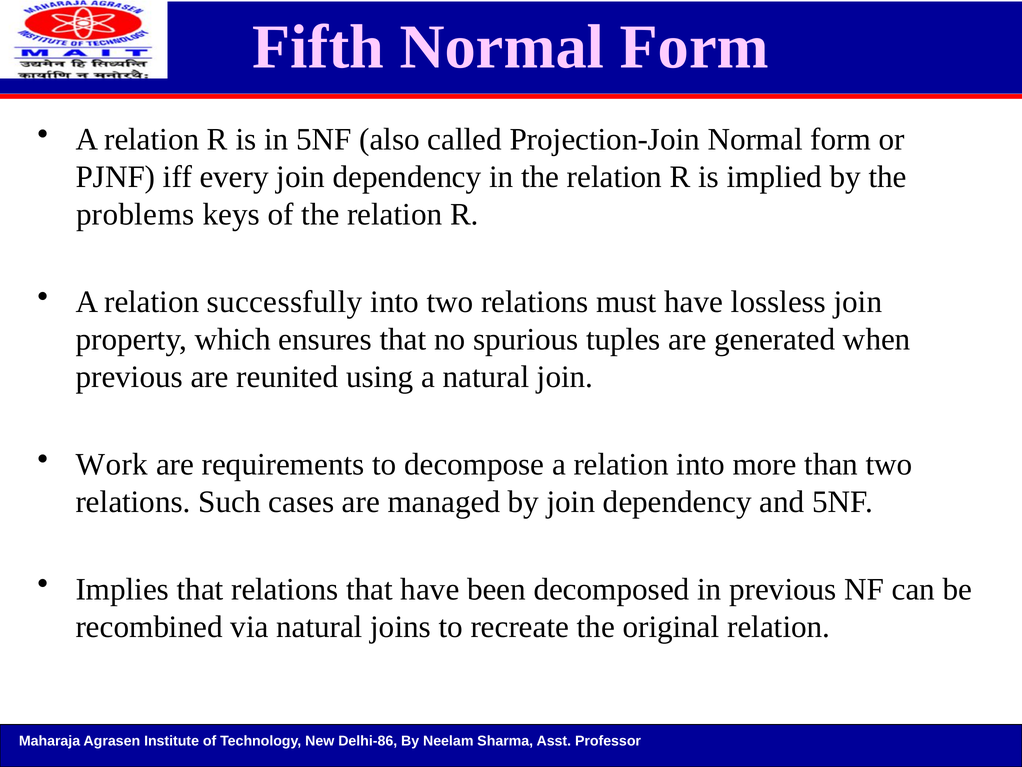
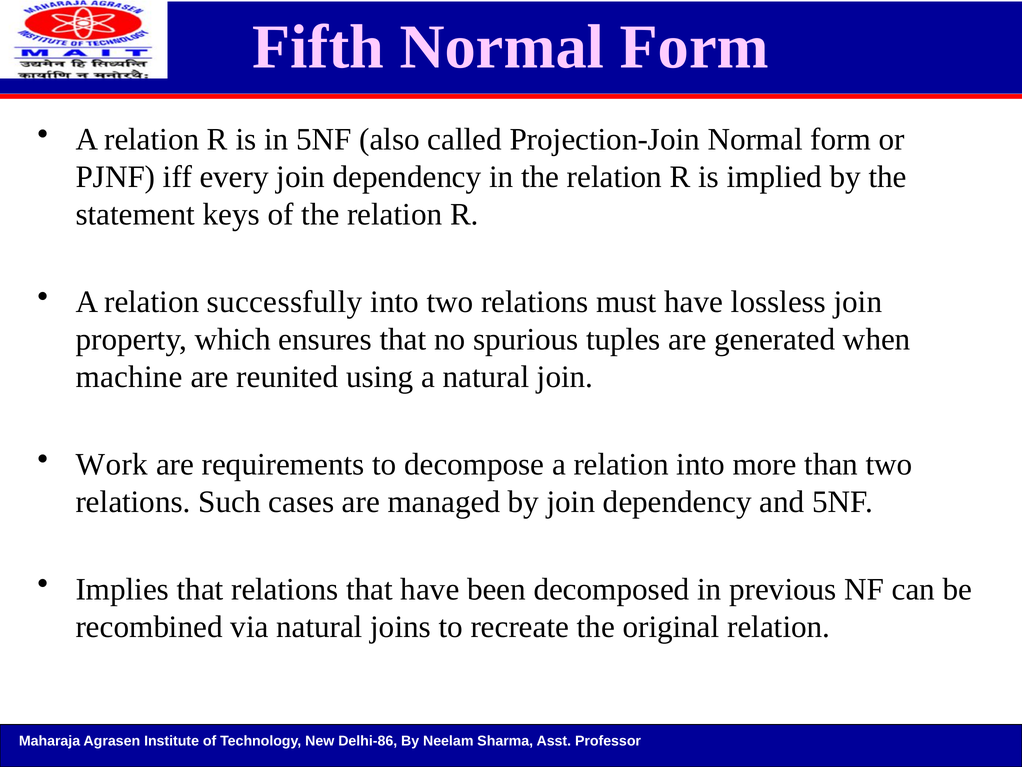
problems: problems -> statement (135, 214)
previous: previous -> machine (129, 377)
